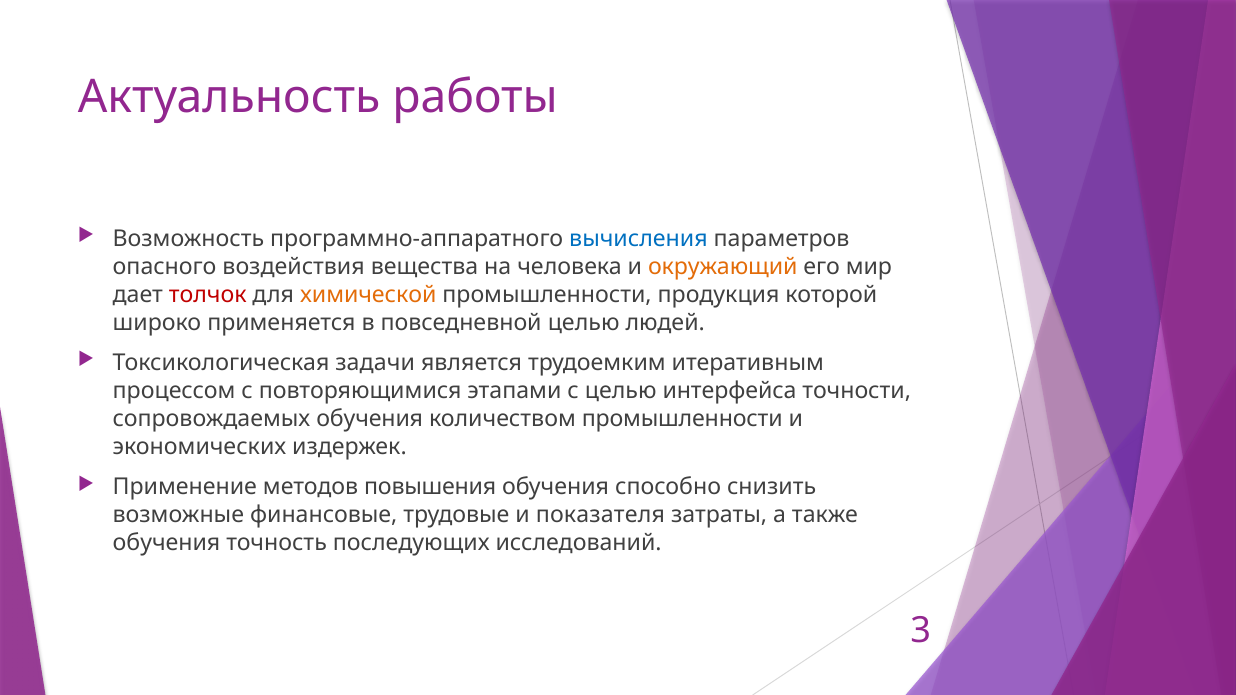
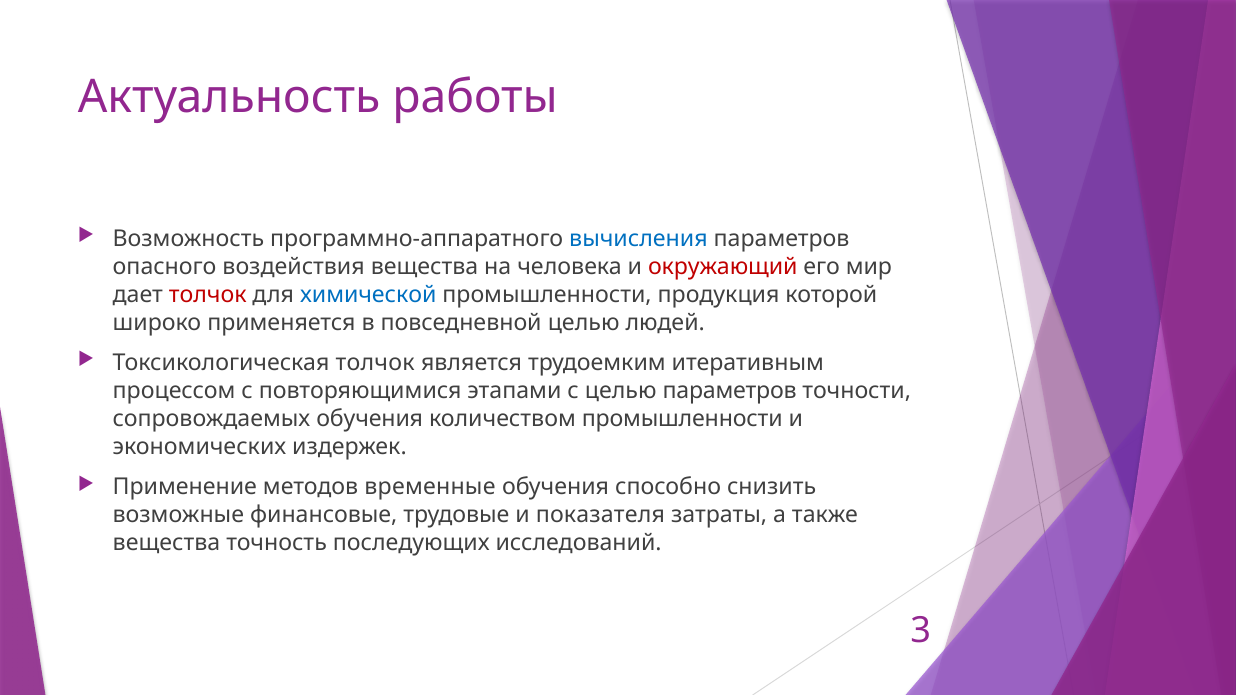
окружающий colour: orange -> red (723, 267)
химической colour: orange -> blue (368, 295)
Токсикологическая задачи: задачи -> толчок (375, 363)
целью интерфейса: интерфейса -> параметров (730, 391)
повышения: повышения -> временные (430, 487)
обучения: обучения -> вещества (167, 543)
